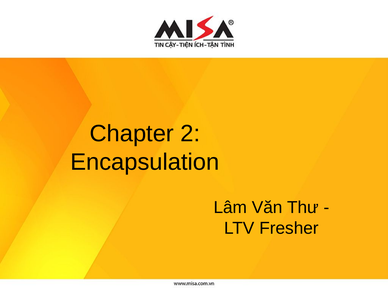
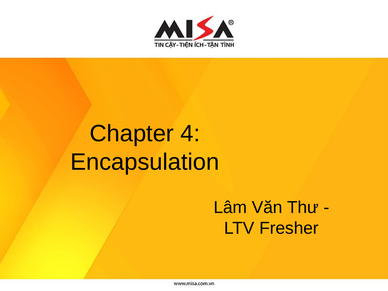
2: 2 -> 4 (190, 133)
